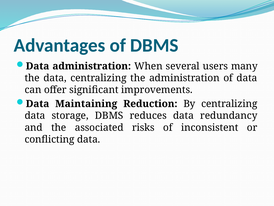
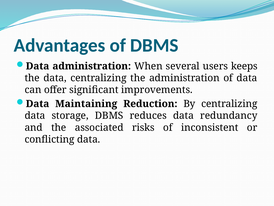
many: many -> keeps (244, 66)
